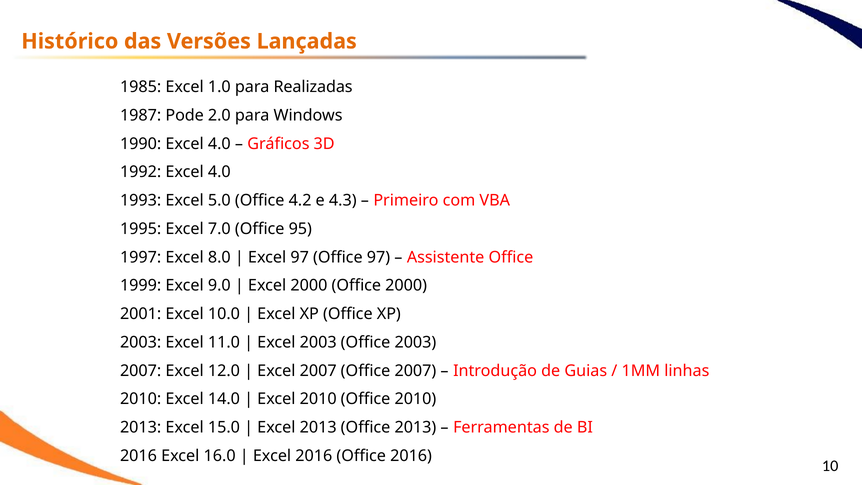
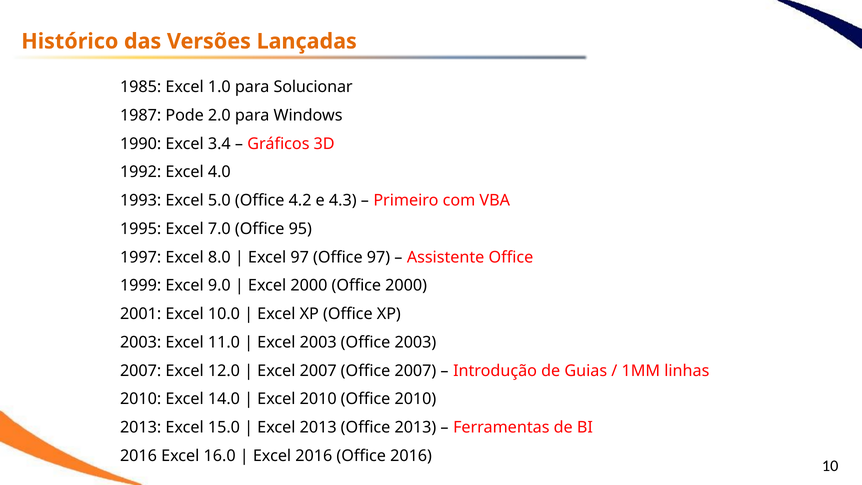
Realizadas: Realizadas -> Solucionar (313, 87)
1990 Excel 4.0: 4.0 -> 3.4 (219, 144)
